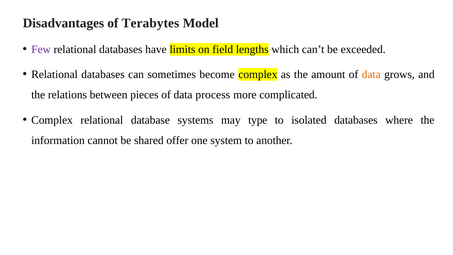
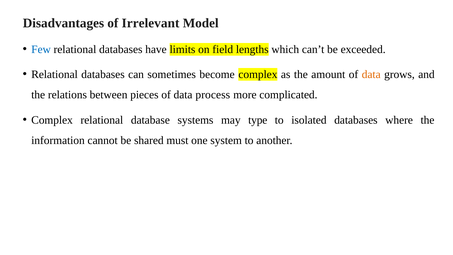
Terabytes: Terabytes -> Irrelevant (151, 23)
Few colour: purple -> blue (41, 49)
offer: offer -> must (177, 140)
